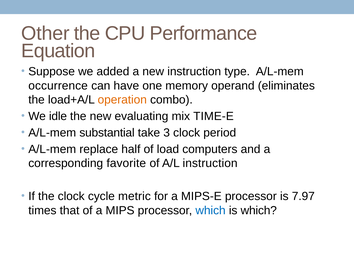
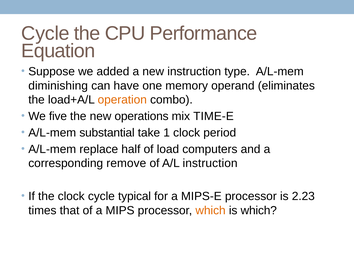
Other: Other -> Cycle (45, 33)
occurrence: occurrence -> diminishing (58, 86)
idle: idle -> five (58, 116)
evaluating: evaluating -> operations (142, 116)
3: 3 -> 1 (167, 133)
favorite: favorite -> remove (126, 164)
metric: metric -> typical (135, 197)
7.97: 7.97 -> 2.23 (303, 197)
which colour: blue -> orange (211, 211)
